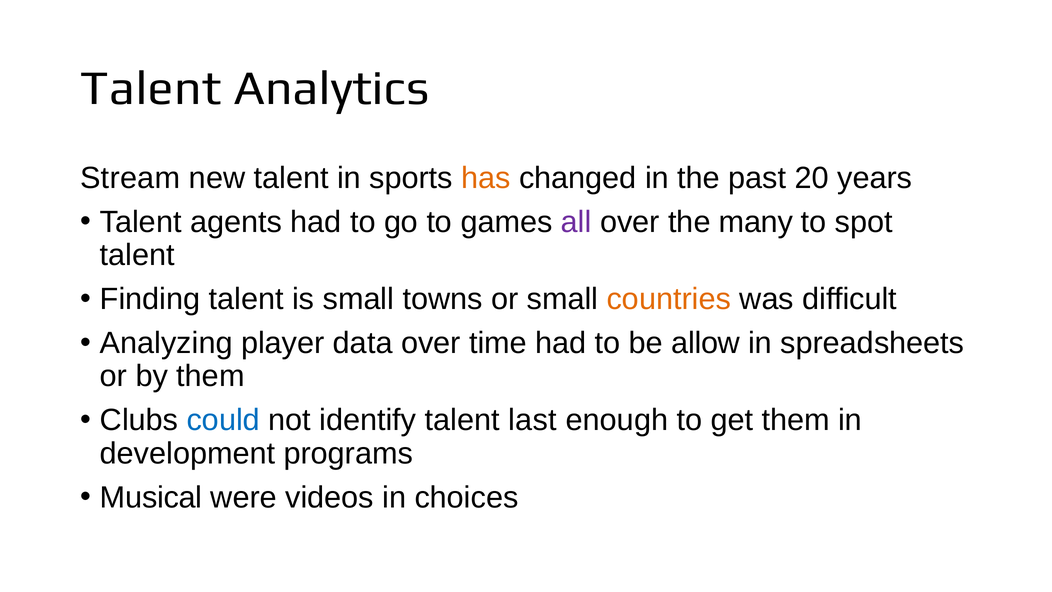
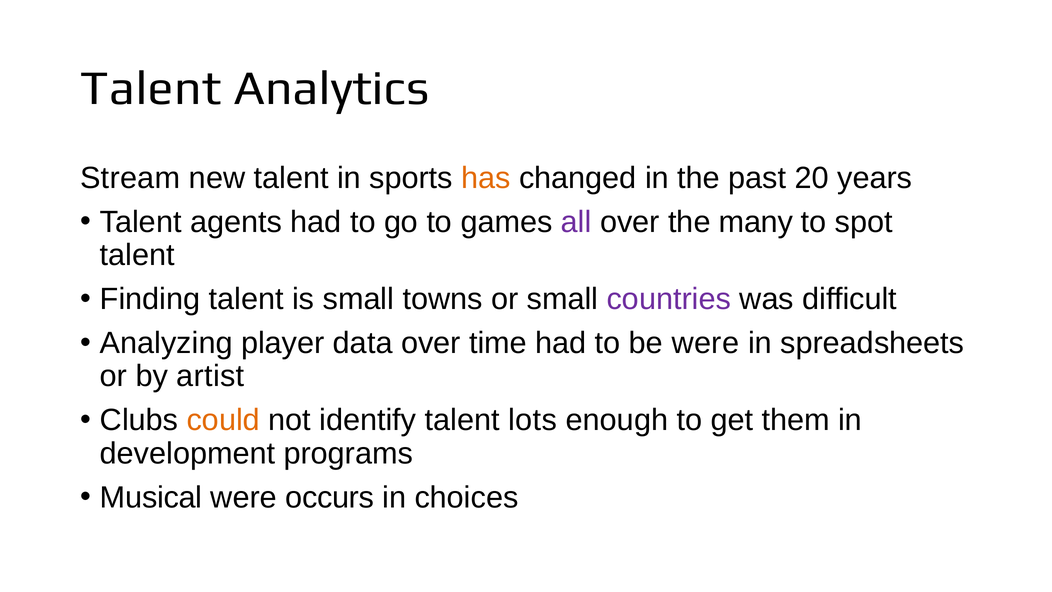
countries colour: orange -> purple (669, 299)
be allow: allow -> were (705, 343)
by them: them -> artist (210, 376)
could colour: blue -> orange (223, 420)
last: last -> lots (533, 420)
videos: videos -> occurs (330, 497)
